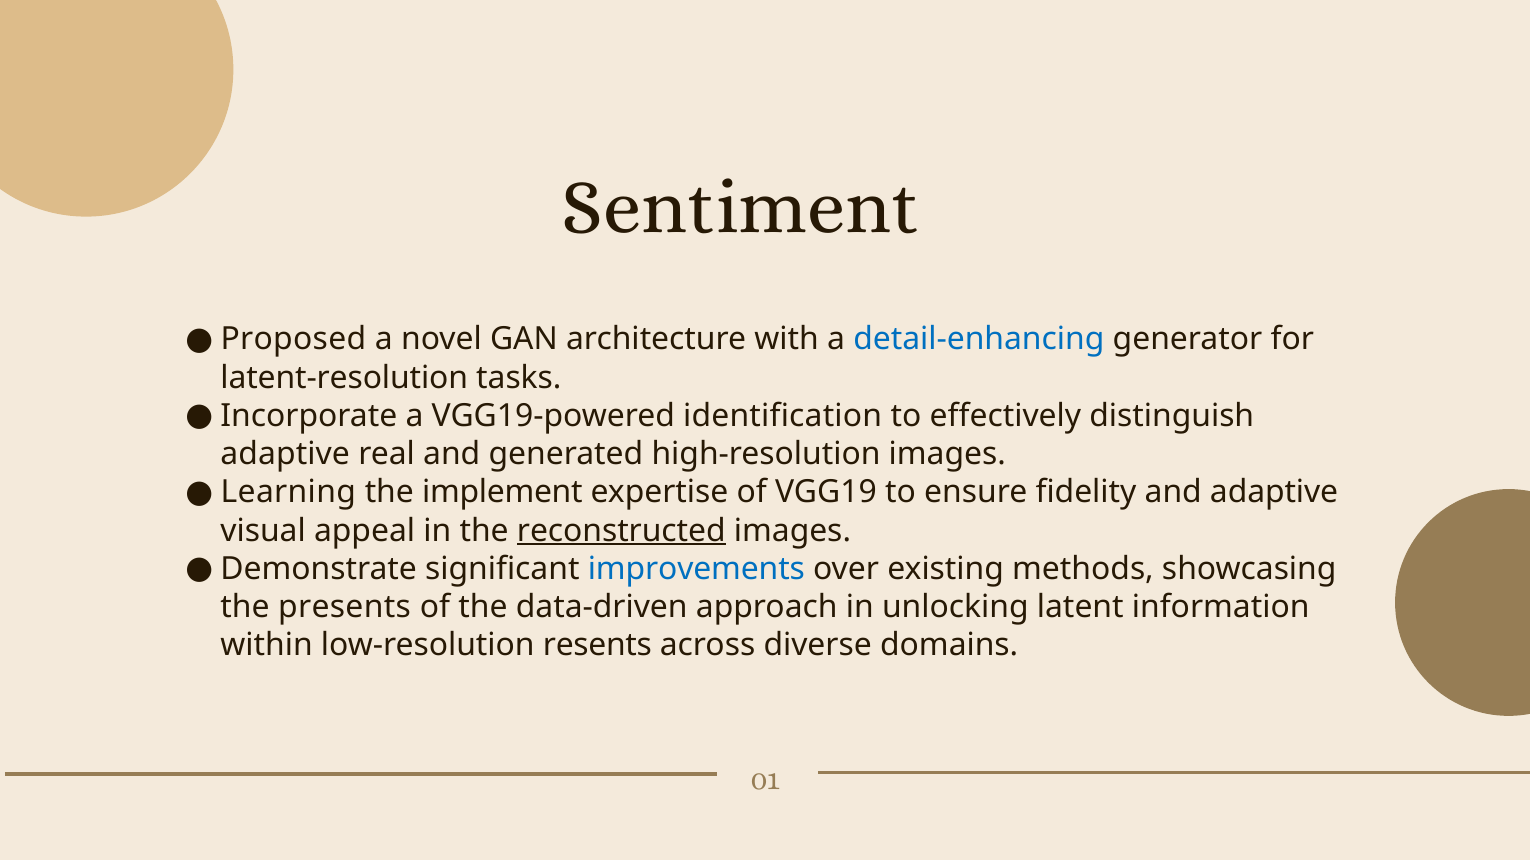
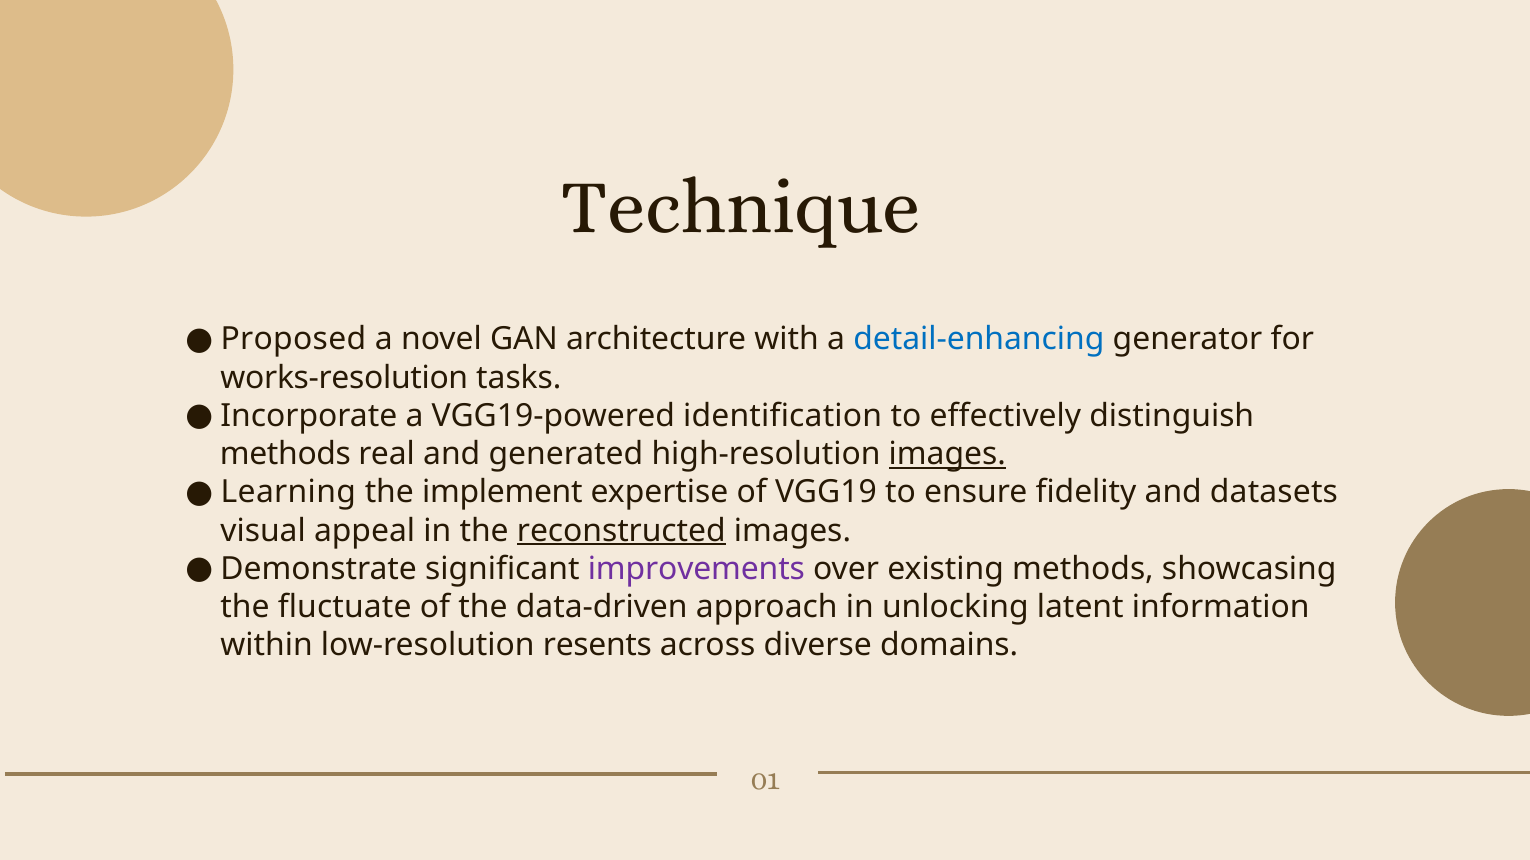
Sentiment: Sentiment -> Technique (741, 207)
latent-resolution: latent-resolution -> works-resolution (344, 378)
adaptive: adaptive -> methods (285, 454)
images underline: none -> present (947, 454)
and adaptive: adaptive -> datasets (1274, 493)
improvements colour: blue -> purple (696, 569)
presents: presents -> fluctuate (345, 607)
